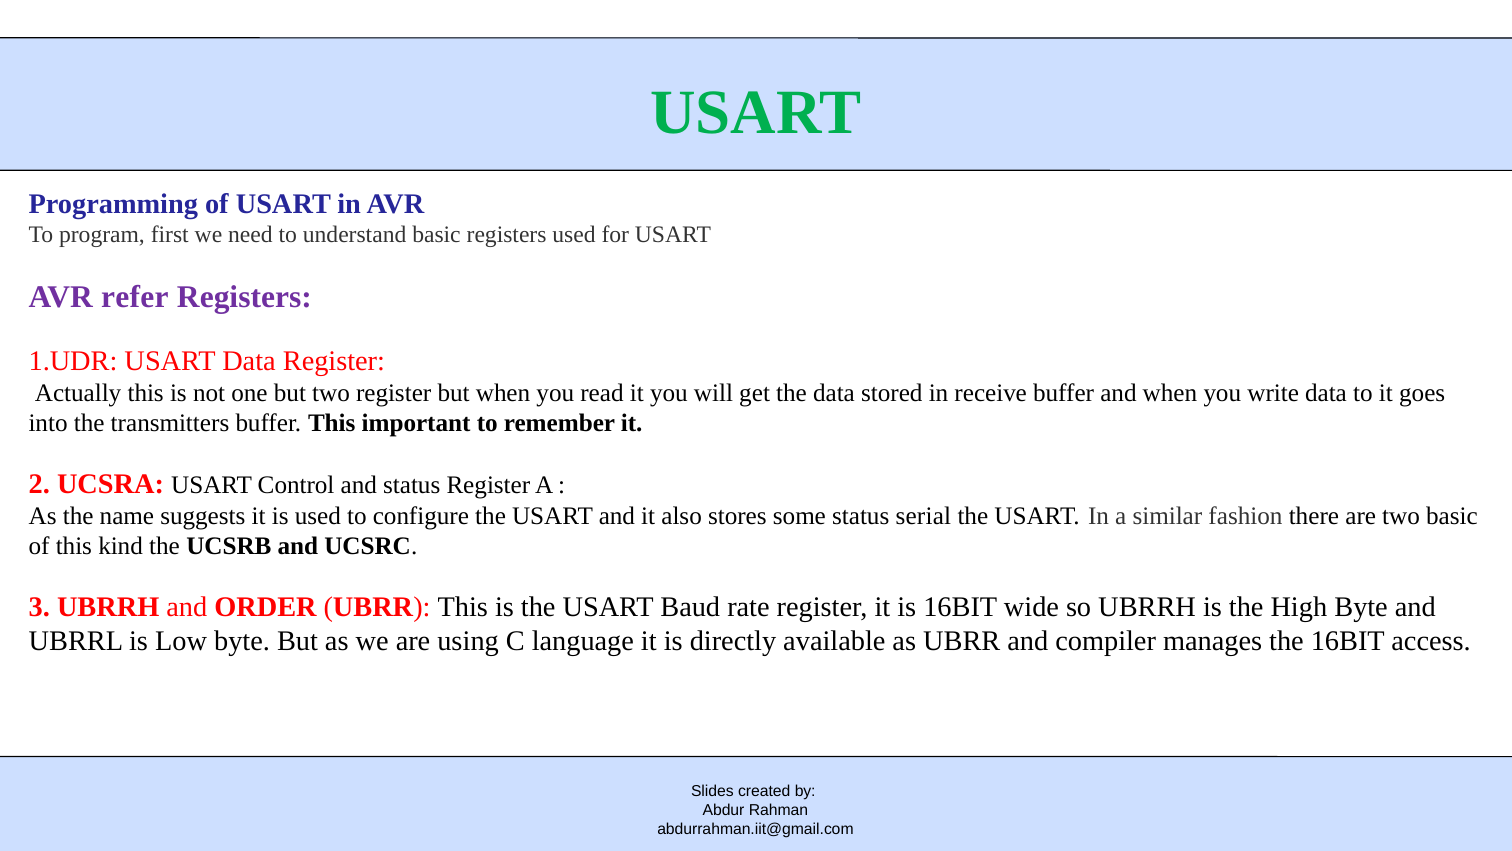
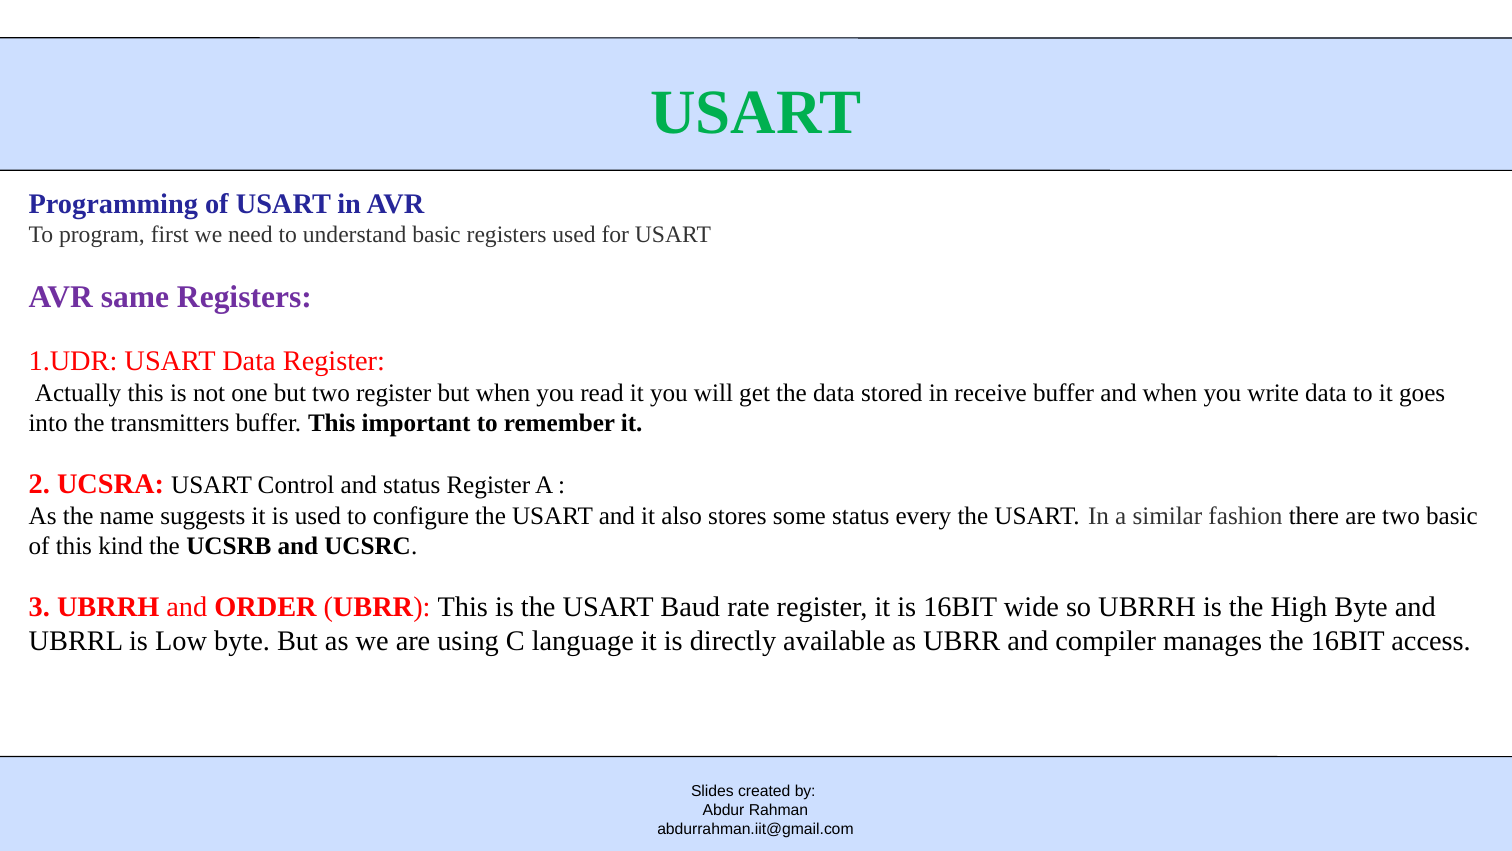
refer: refer -> same (135, 297)
serial: serial -> every (923, 516)
